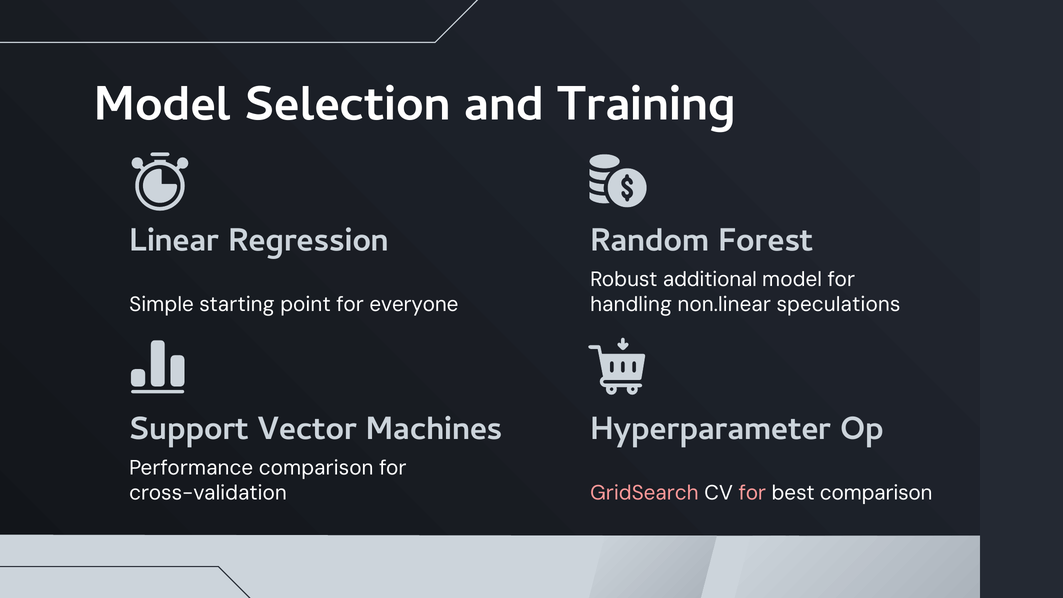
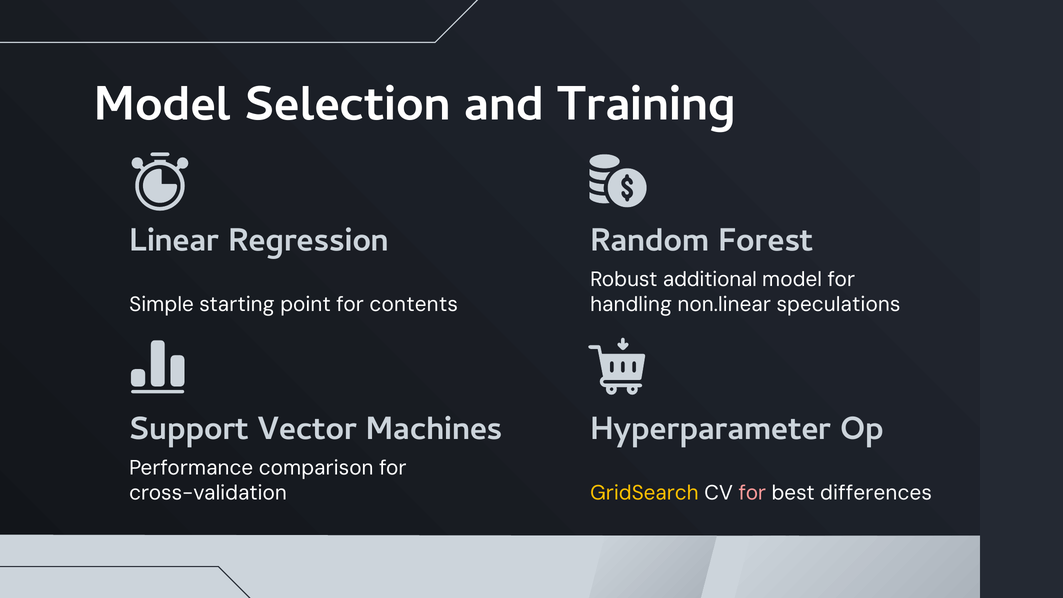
everyone: everyone -> contents (414, 304)
GridSearch colour: pink -> yellow (644, 493)
best comparison: comparison -> differences (876, 493)
